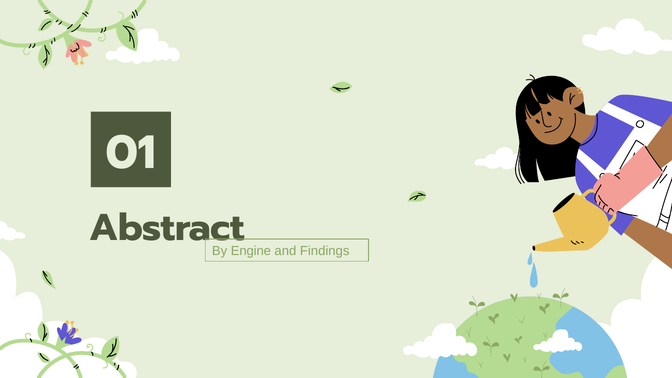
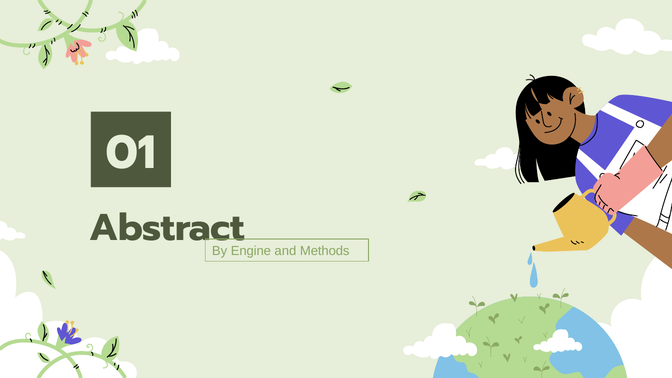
Findings: Findings -> Methods (325, 251)
